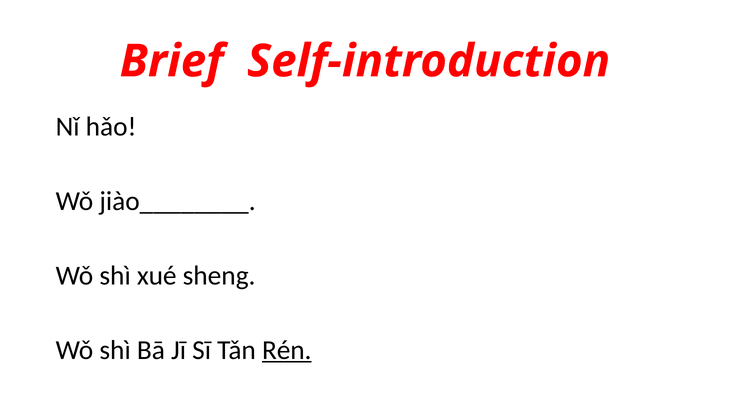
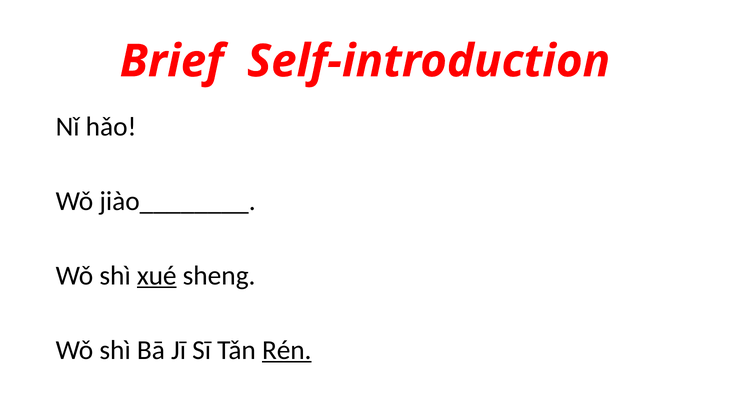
xué underline: none -> present (157, 275)
